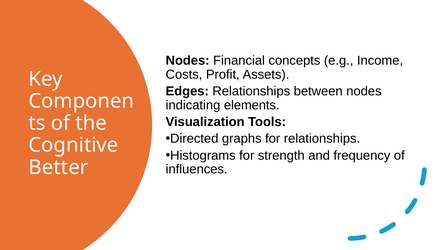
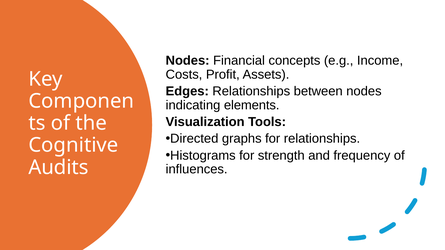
Better: Better -> Audits (59, 168)
